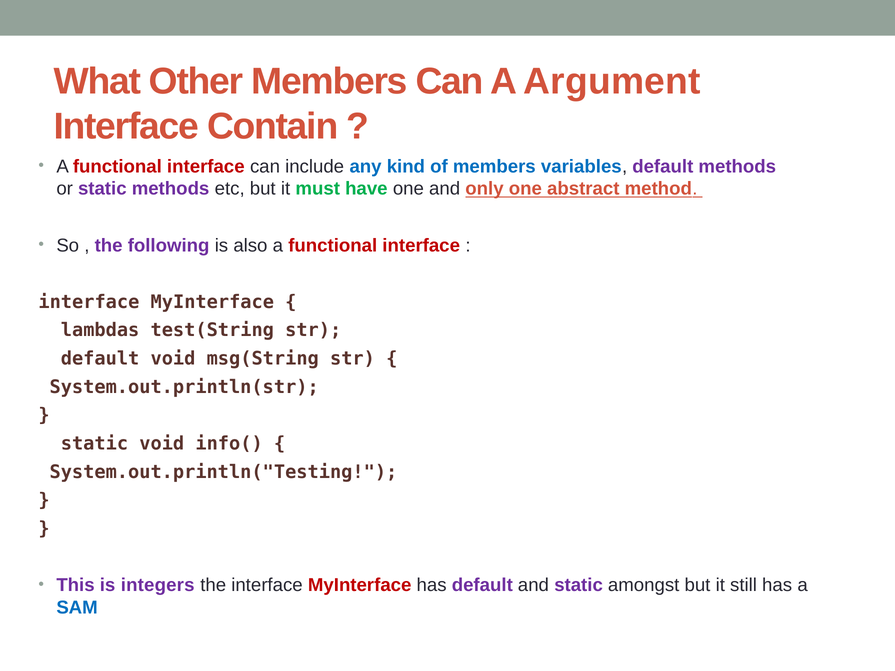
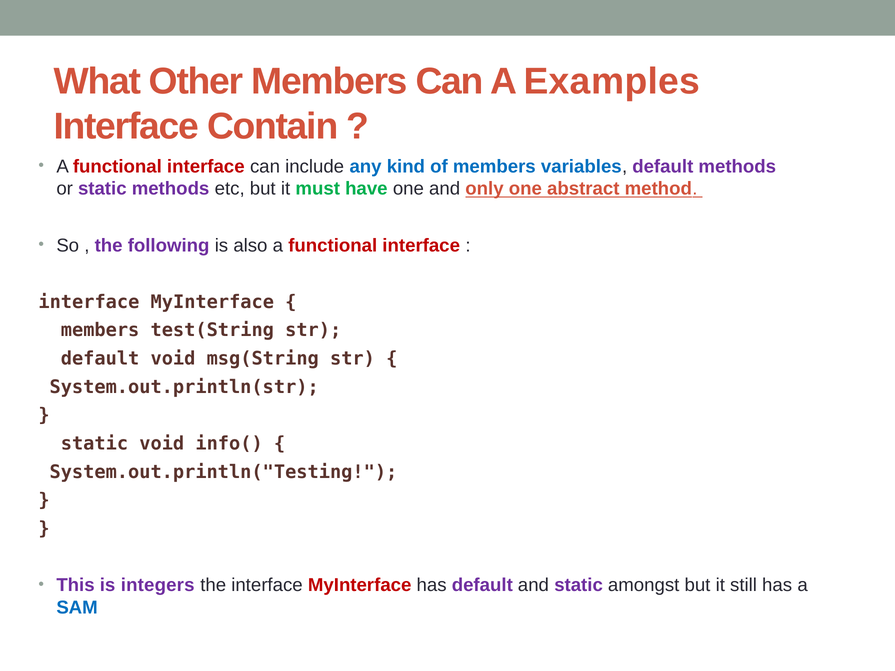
Argument: Argument -> Examples (612, 82)
lambdas: lambdas -> members (100, 330)
